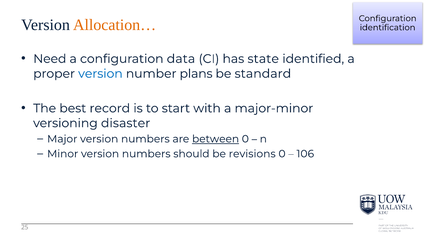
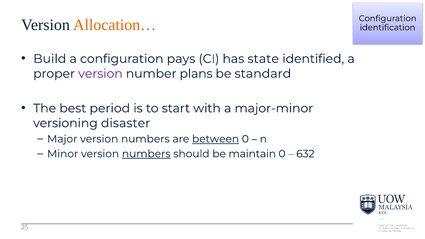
Need: Need -> Build (50, 59)
data: data -> pays (181, 59)
version colour: blue -> purple (100, 74)
record: record -> period (110, 108)
numbers underline: none -> present (146, 154)
revisions: revisions -> maintain (252, 154)
106: 106 -> 632 (305, 154)
